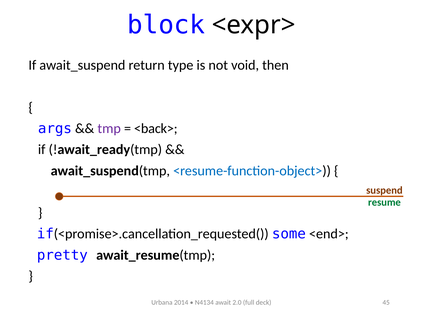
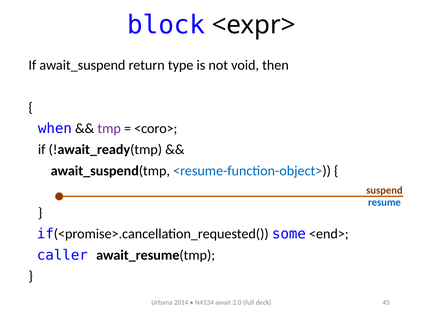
args: args -> when (55, 129)
<back>: <back> -> <coro> (156, 129)
resume colour: green -> blue (384, 203)
pretty: pretty -> caller (62, 255)
